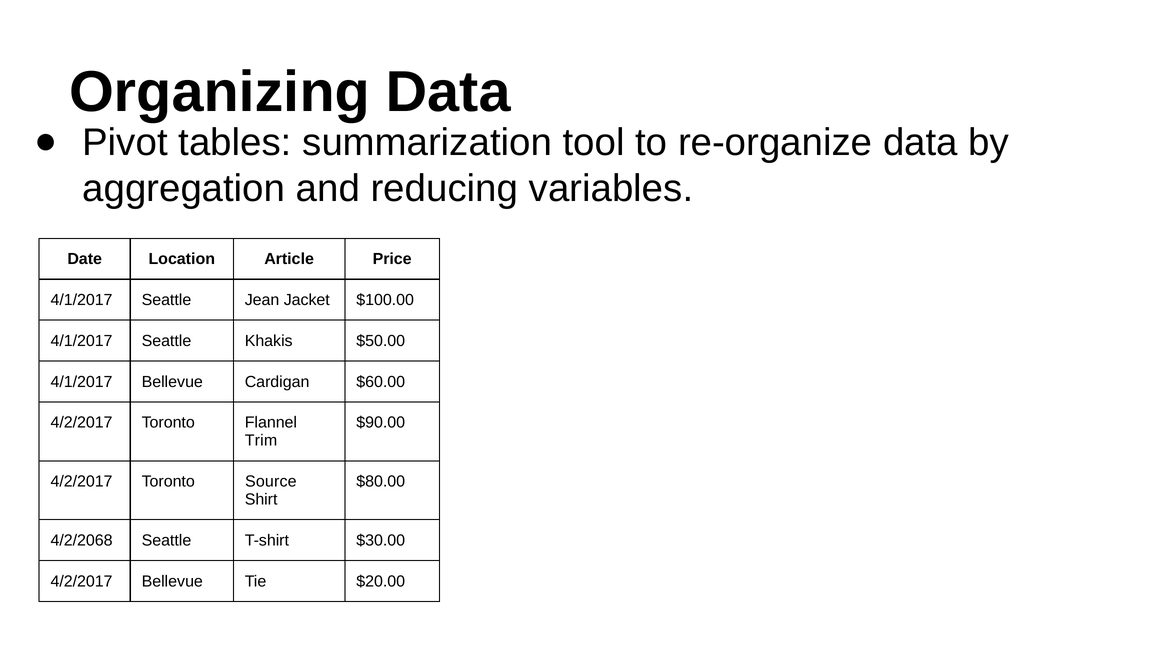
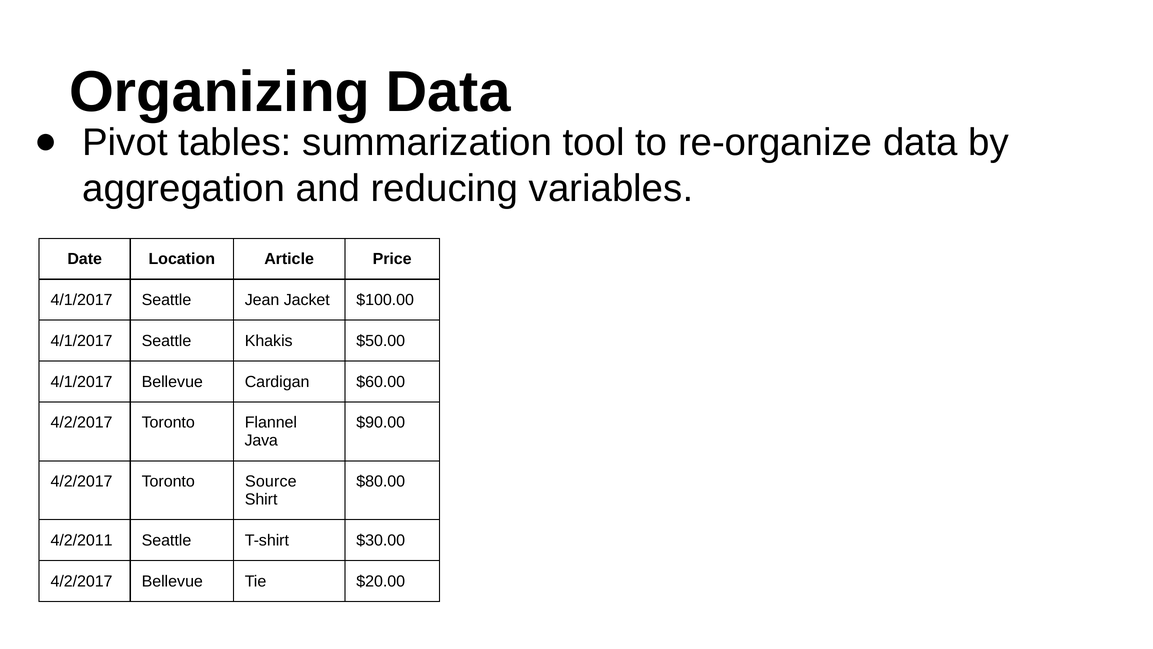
Trim: Trim -> Java (261, 440)
4/2/2068: 4/2/2068 -> 4/2/2011 (82, 540)
